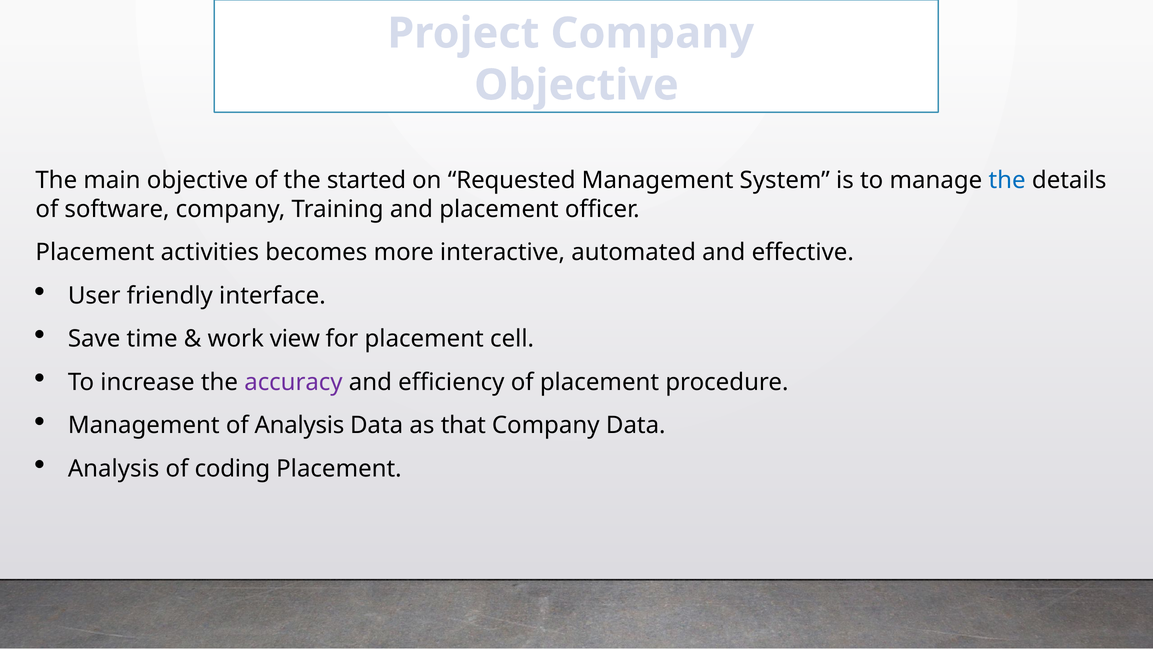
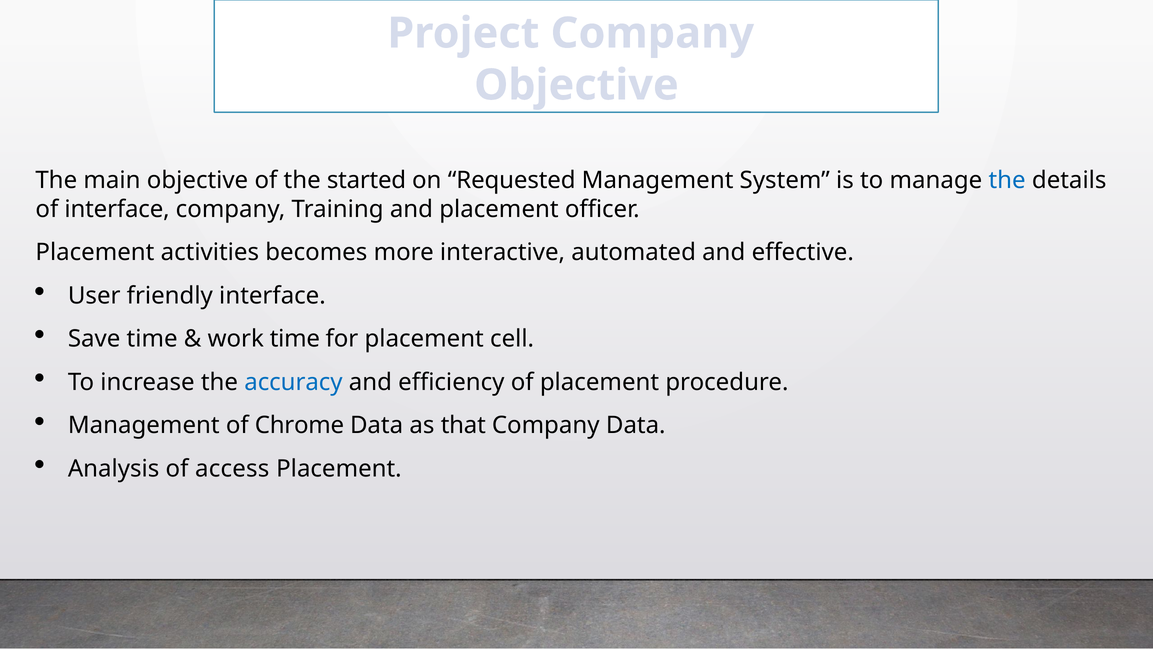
of software: software -> interface (117, 209)
work view: view -> time (295, 339)
accuracy colour: purple -> blue (293, 382)
of Analysis: Analysis -> Chrome (299, 425)
coding: coding -> access (232, 468)
